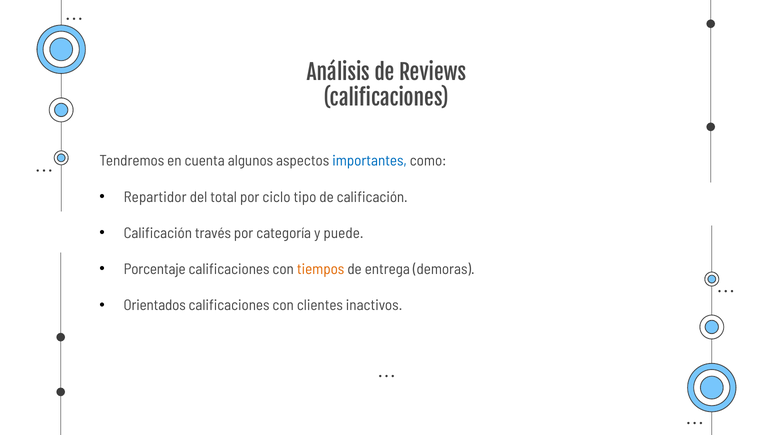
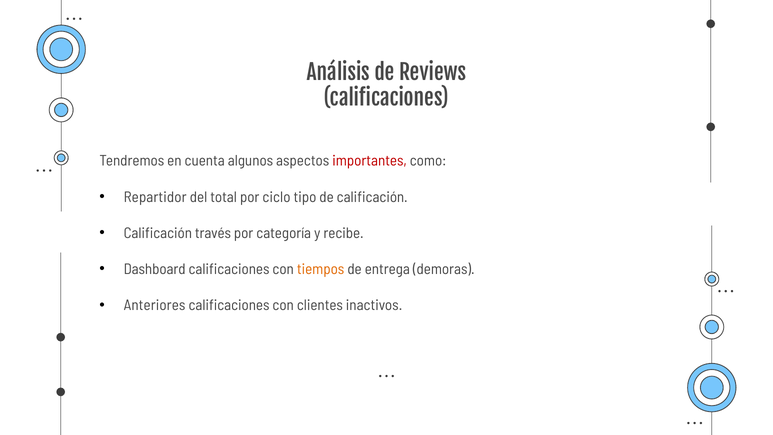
importantes colour: blue -> red (370, 161)
puede: puede -> recibe (344, 233)
Porcentaje: Porcentaje -> Dashboard (155, 269)
Orientados: Orientados -> Anteriores (155, 305)
